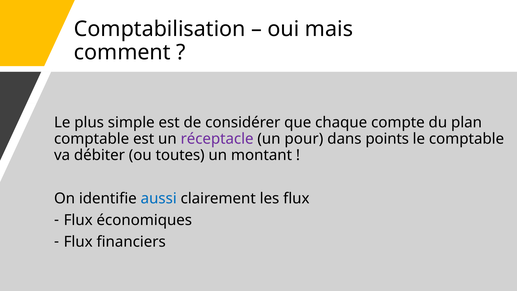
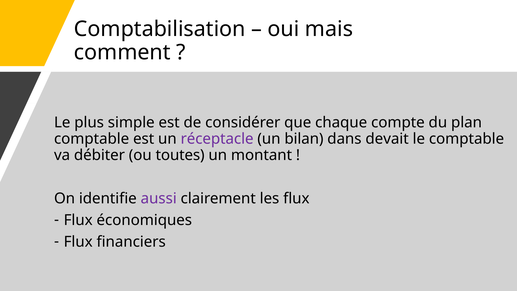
pour: pour -> bilan (304, 139)
points: points -> devait (387, 139)
aussi colour: blue -> purple (159, 198)
